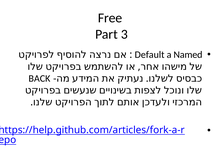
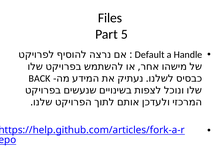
Free: Free -> Files (110, 18)
3: 3 -> 5 (124, 34)
Named: Named -> Handle (188, 55)
